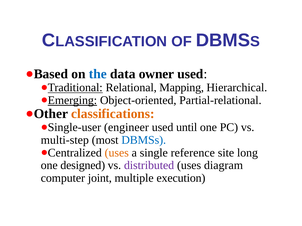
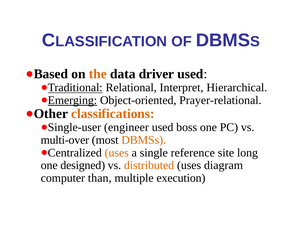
the colour: blue -> orange (98, 74)
owner: owner -> driver (156, 74)
Mapping: Mapping -> Interpret (182, 88)
Partial-relational: Partial-relational -> Prayer-relational (220, 100)
until: until -> boss (187, 128)
multi-step: multi-step -> multi-over (65, 140)
DBMSs colour: blue -> orange (144, 140)
distributed colour: purple -> orange (149, 166)
joint: joint -> than (100, 178)
